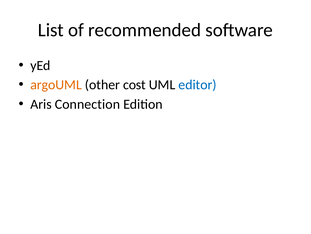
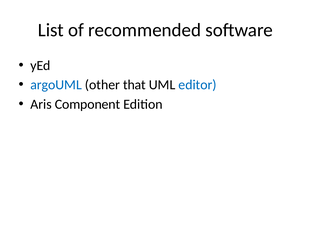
argoUML colour: orange -> blue (56, 85)
cost: cost -> that (134, 85)
Connection: Connection -> Component (88, 104)
